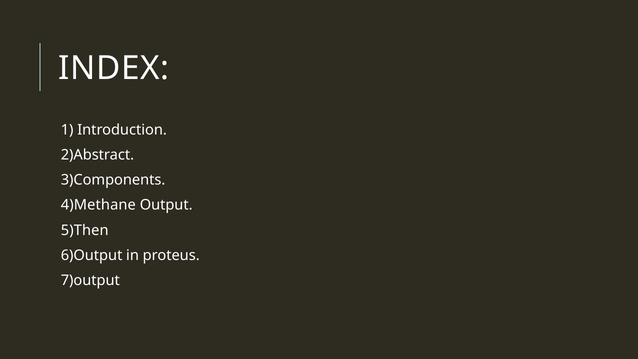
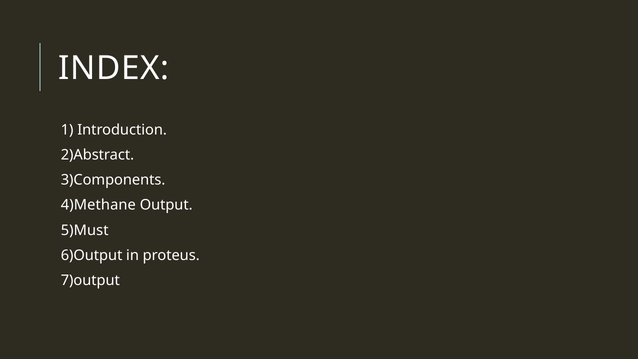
5)Then: 5)Then -> 5)Must (85, 230)
